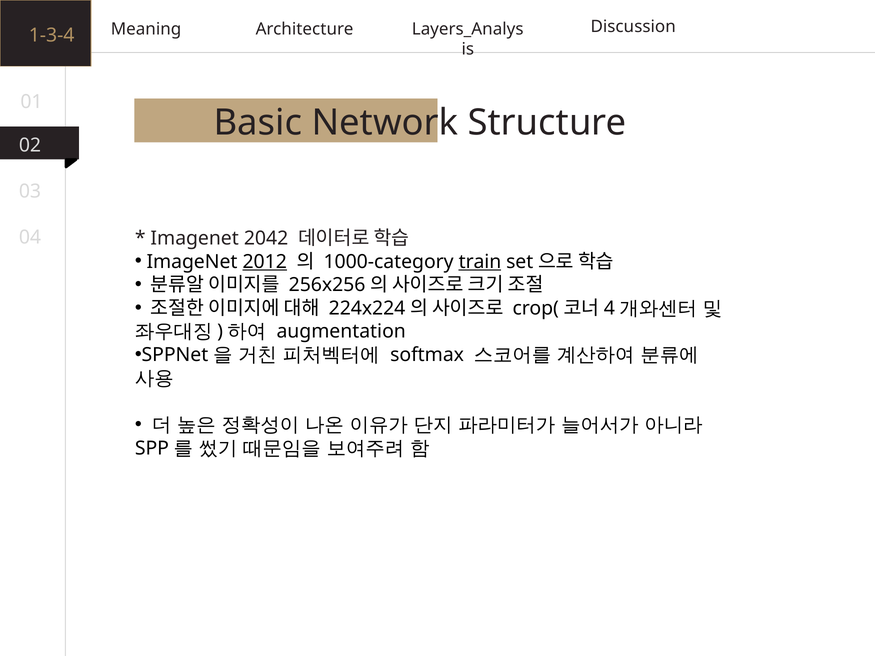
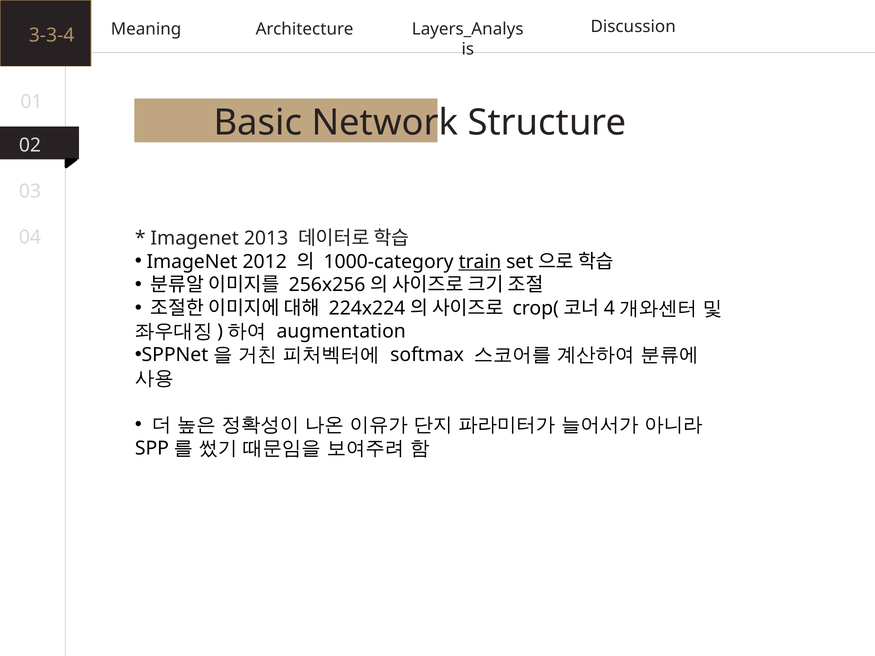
1-3-4: 1-3-4 -> 3-3-4 (52, 35)
2042: 2042 -> 2013 (266, 238)
2012 underline: present -> none (265, 262)
